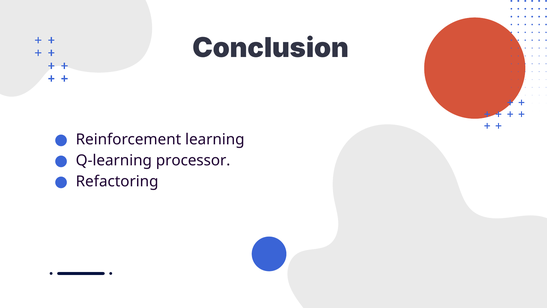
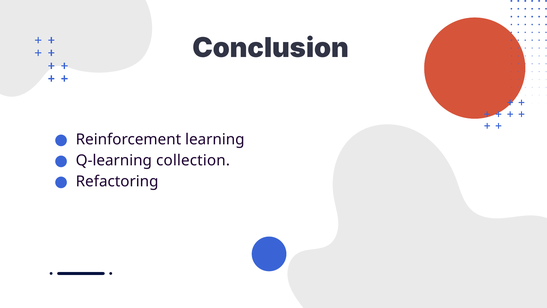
processor: processor -> collection (193, 160)
